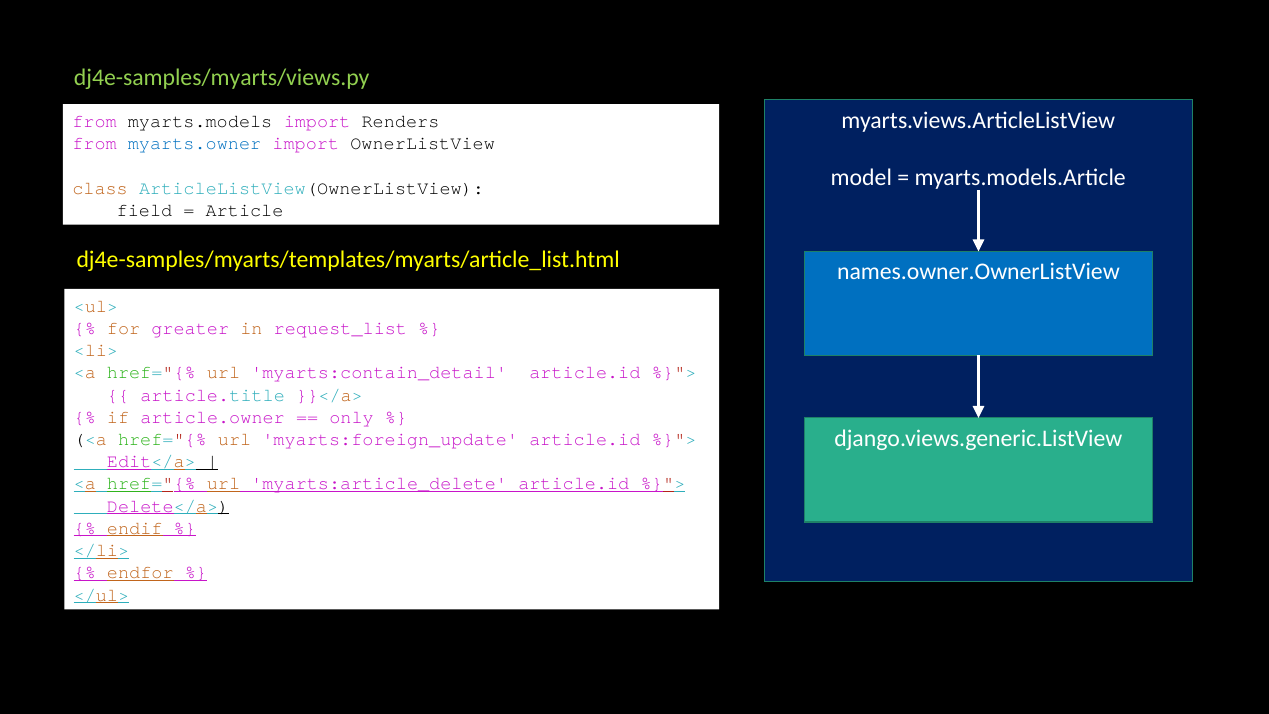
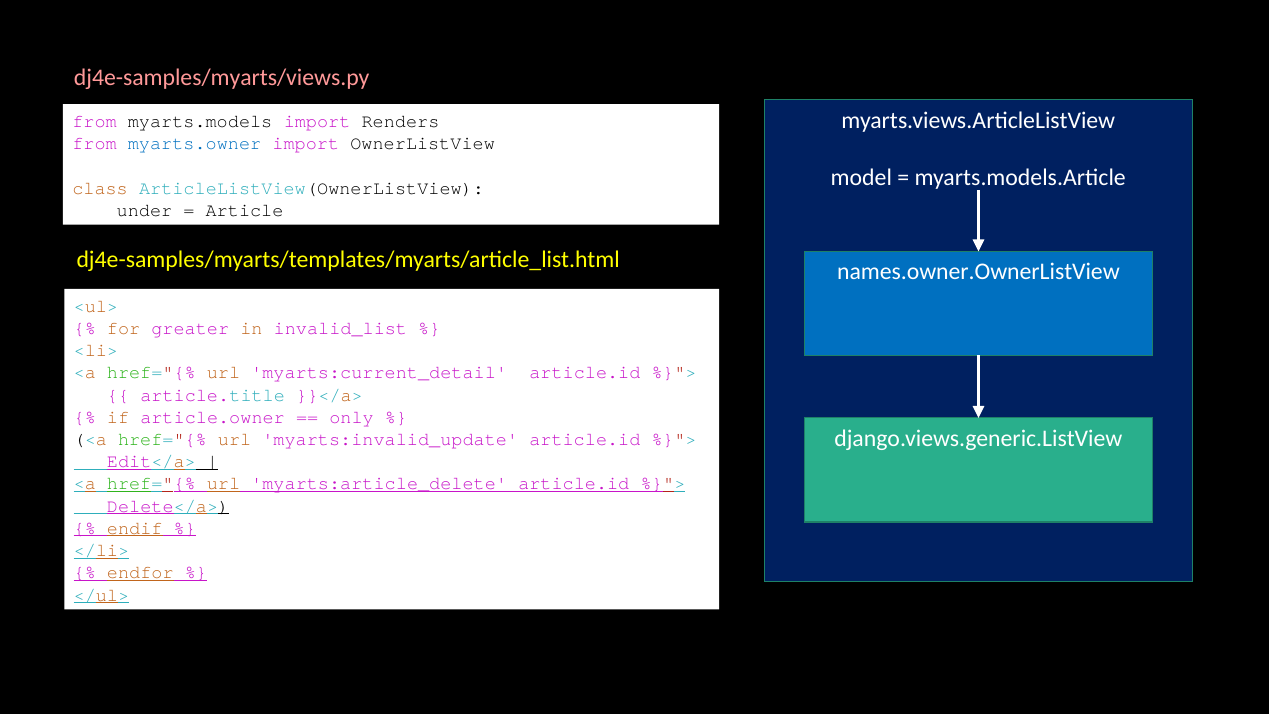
dj4e-samples/myarts/views.py colour: light green -> pink (222, 77)
field: field -> under (144, 210)
request_list: request_list -> invalid_list (340, 328)
myarts:contain_detail: myarts:contain_detail -> myarts:current_detail (379, 373)
myarts:foreign_update: myarts:foreign_update -> myarts:invalid_update (390, 439)
